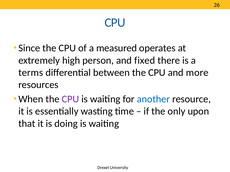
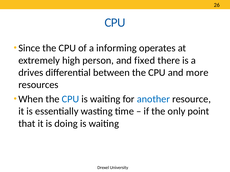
measured: measured -> informing (117, 48)
terms: terms -> drives (31, 73)
CPU colour: purple -> blue (70, 99)
upon: upon -> point (198, 112)
